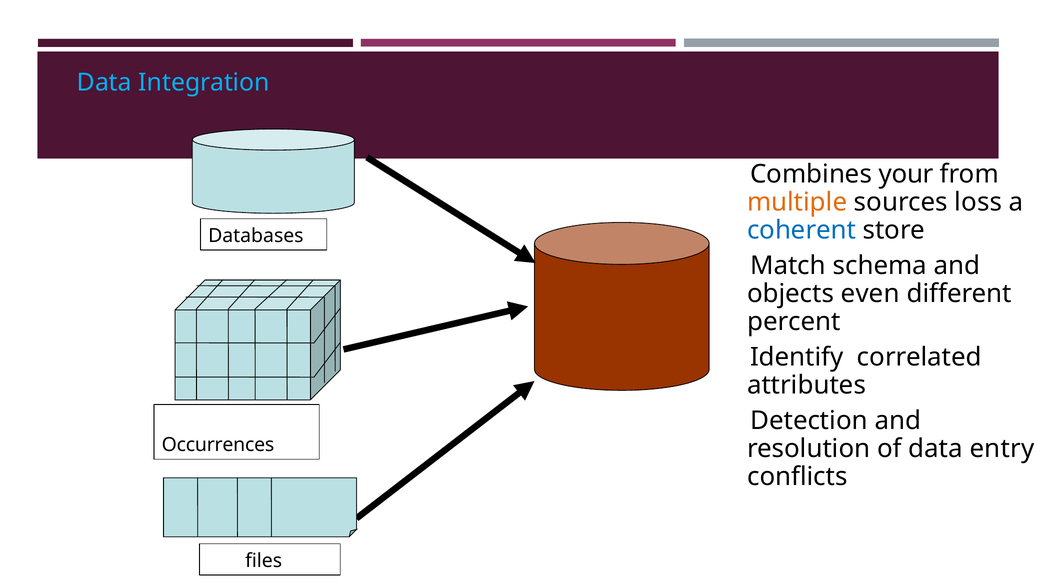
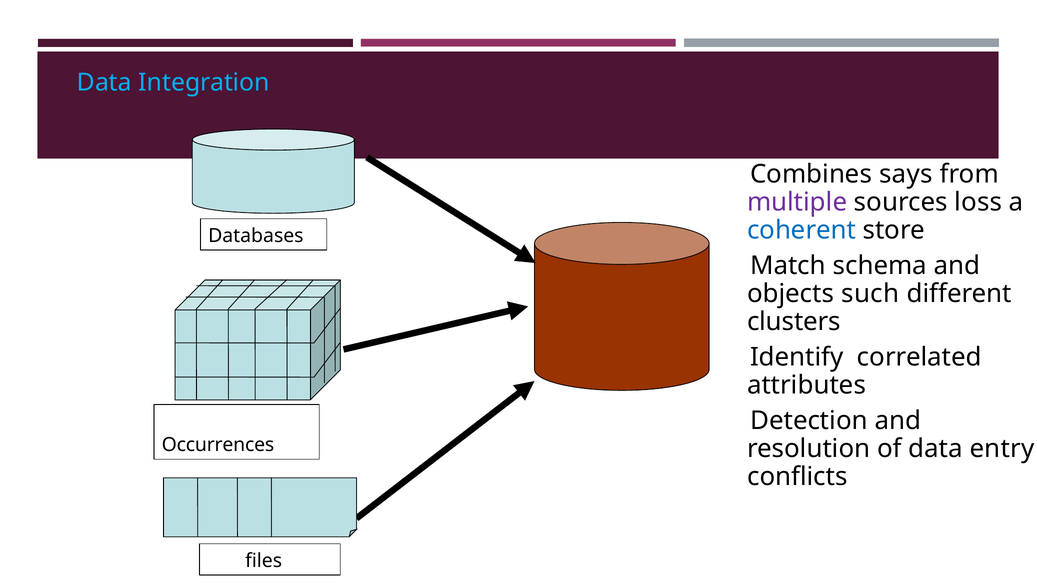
your: your -> says (906, 174)
multiple colour: orange -> purple (797, 202)
even: even -> such (870, 294)
percent: percent -> clusters (794, 322)
